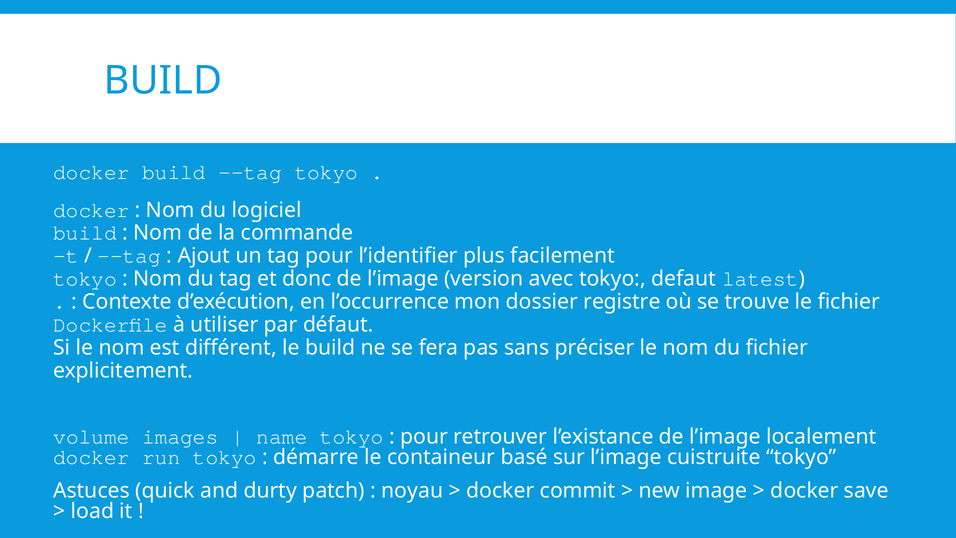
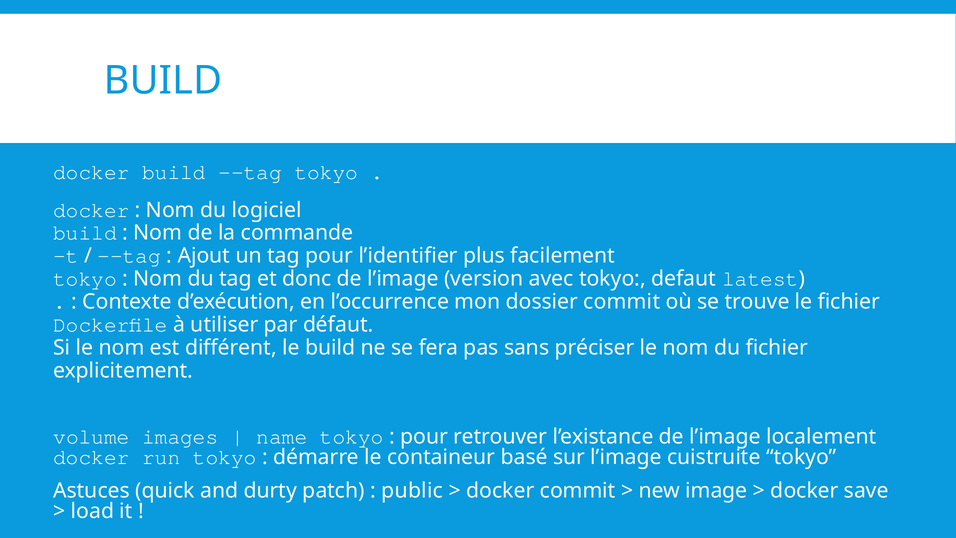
dossier registre: registre -> commit (622, 302)
noyau: noyau -> public (412, 490)
